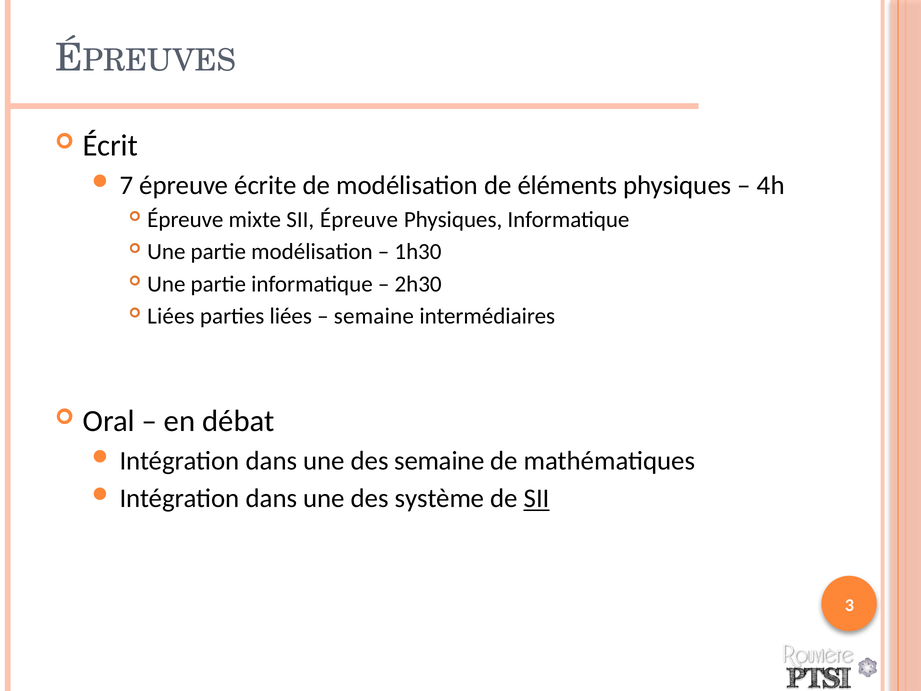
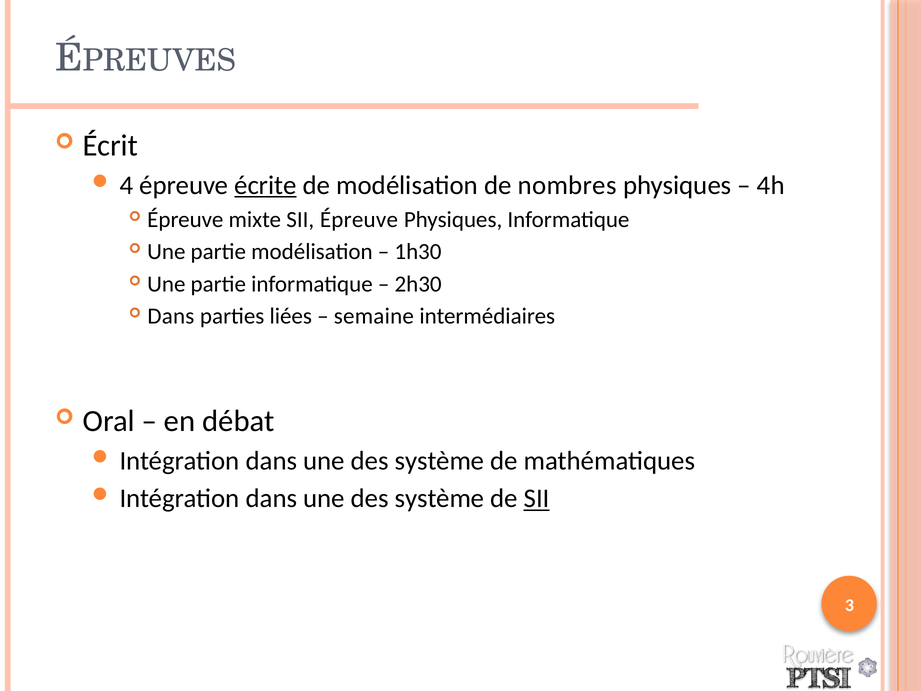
7: 7 -> 4 (126, 185)
écrite underline: none -> present (265, 185)
éléments: éléments -> nombres (567, 185)
Liées: Liées -> Dans (171, 316)
semaine: semaine -> système (440, 461)
